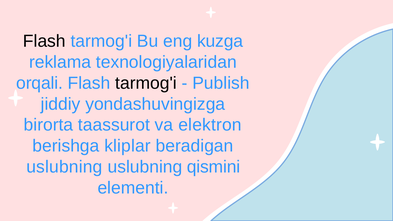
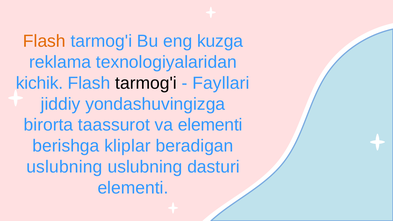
Flash colour: black -> orange (44, 41)
orqali: orqali -> kichik (40, 83)
Publish: Publish -> Fayllari (221, 83)
va elektron: elektron -> elementi (210, 125)
qismini: qismini -> dasturi (213, 167)
